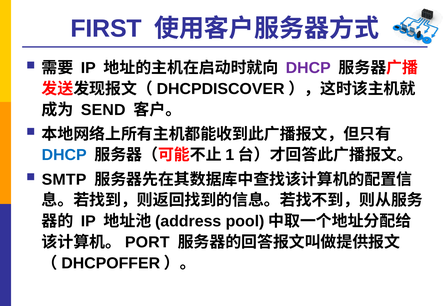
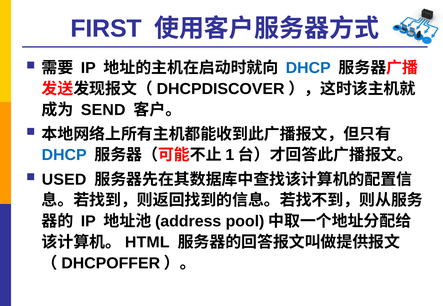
DHCP colour: purple -> blue (308, 68)
SMTP: SMTP -> USED (64, 180)
PORT: PORT -> HTML (147, 243)
